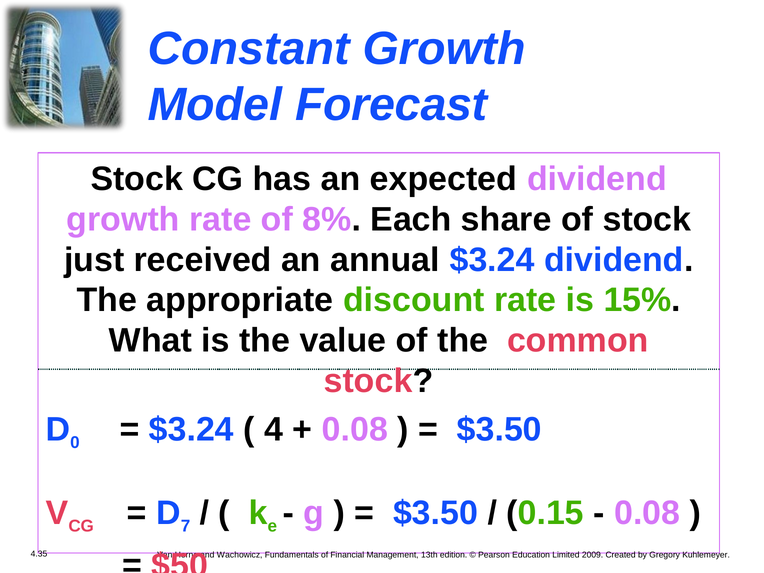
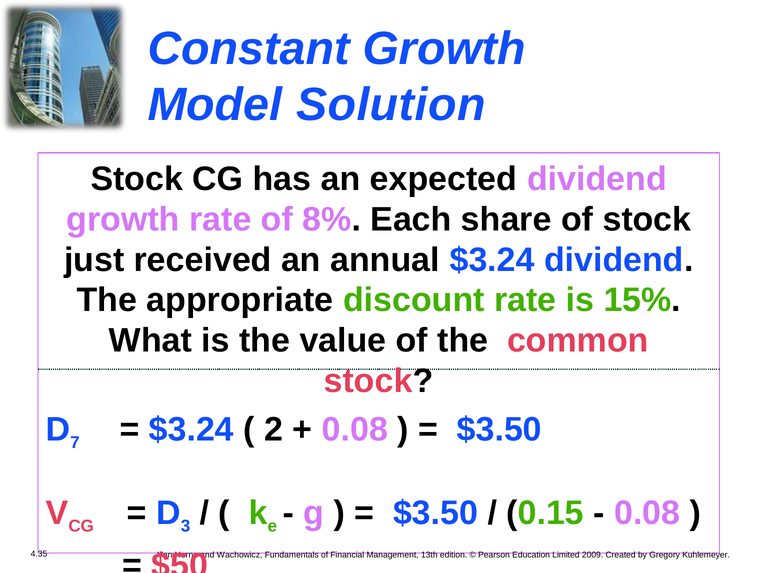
Forecast: Forecast -> Solution (391, 105)
0: 0 -> 7 (75, 443)
4: 4 -> 2 (273, 430)
7: 7 -> 3 (186, 526)
